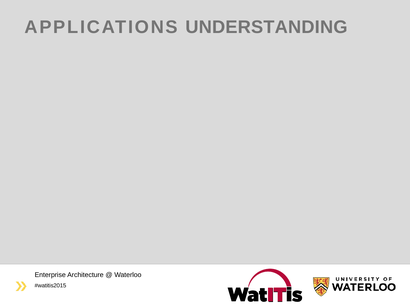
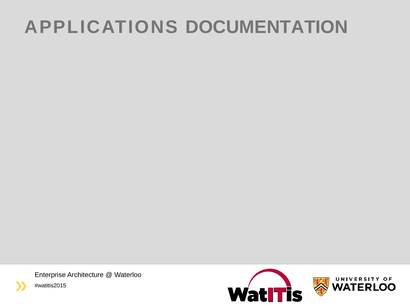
UNDERSTANDING: UNDERSTANDING -> DOCUMENTATION (267, 27)
